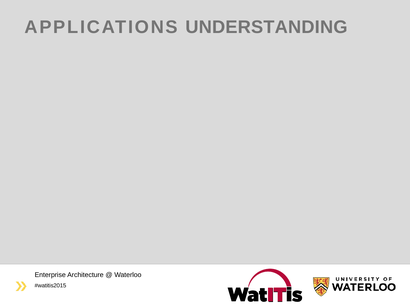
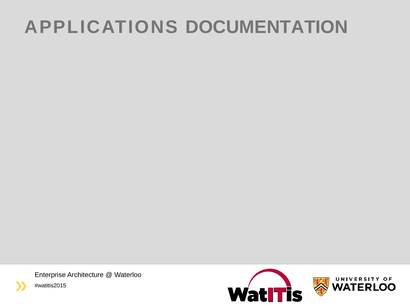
UNDERSTANDING: UNDERSTANDING -> DOCUMENTATION (267, 27)
